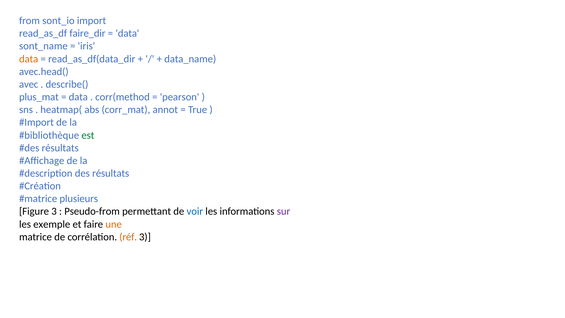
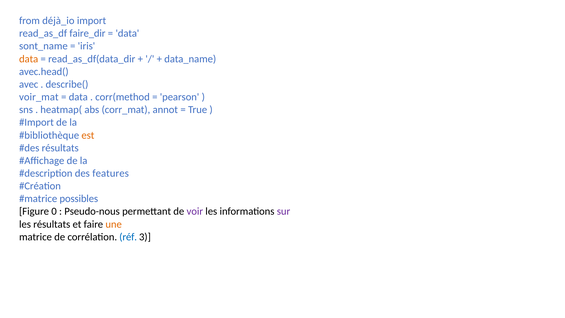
sont_io: sont_io -> déjà_io (58, 21)
plus_mat: plus_mat -> voir_mat (39, 97)
est colour: green -> orange (88, 135)
des résultats: résultats -> features (111, 173)
plusieurs: plusieurs -> possibles (79, 199)
Figure 3: 3 -> 0 (54, 211)
Pseudo-from: Pseudo-from -> Pseudo-nous (92, 211)
voir colour: blue -> purple (195, 211)
les exemple: exemple -> résultats (52, 224)
réf colour: orange -> blue (128, 237)
